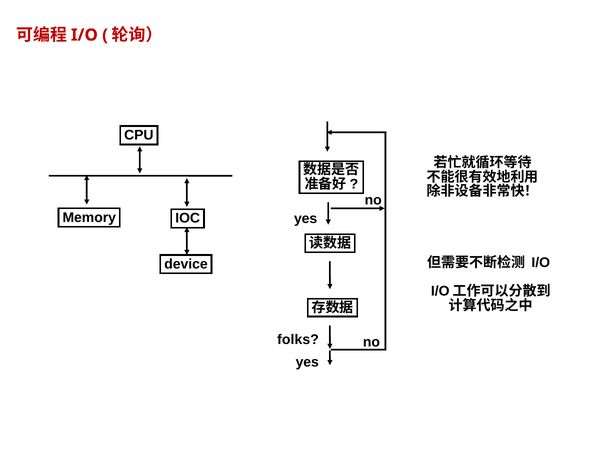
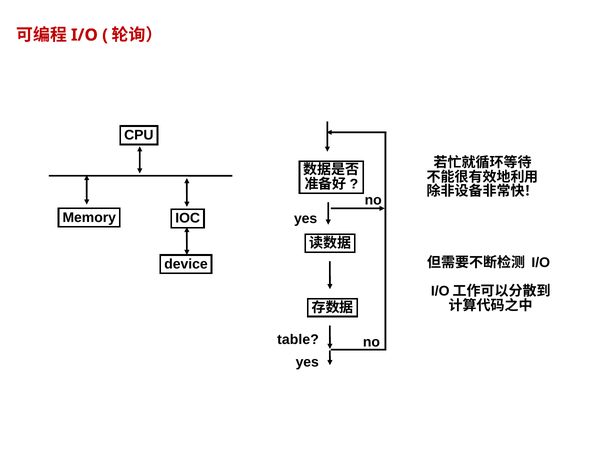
folks: folks -> table (298, 340)
